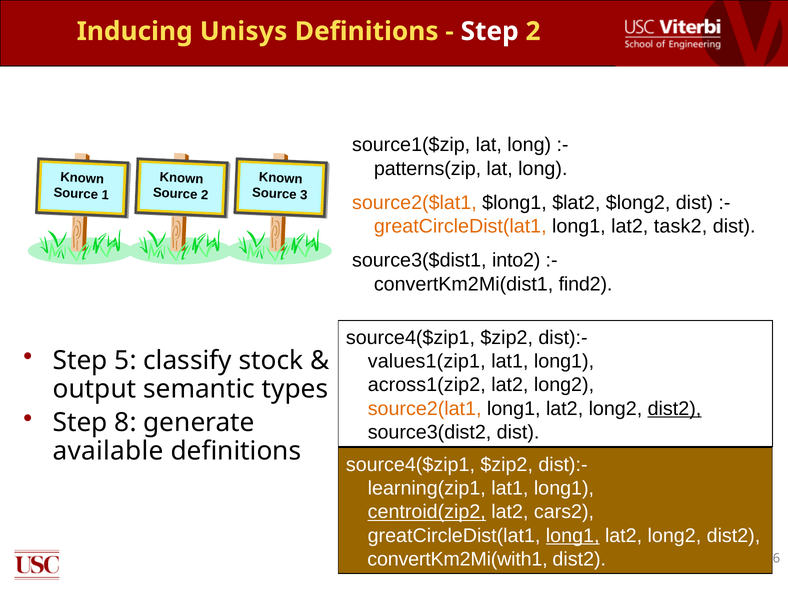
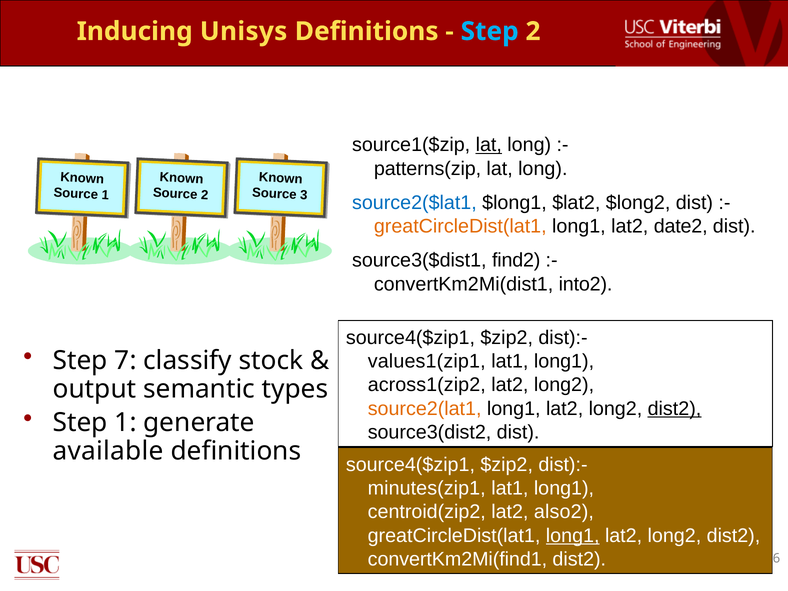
Step colour: white -> light blue (490, 31)
lat underline: none -> present (489, 145)
source2($lat1 colour: orange -> blue (414, 203)
task2: task2 -> date2 (681, 226)
into2: into2 -> find2 (516, 260)
find2: find2 -> into2 (586, 284)
5: 5 -> 7 (126, 361)
Step 8: 8 -> 1 (126, 422)
learning(zip1: learning(zip1 -> minutes(zip1 (427, 488)
centroid(zip2 underline: present -> none (427, 512)
cars2: cars2 -> also2 (564, 512)
convertKm2Mi(with1: convertKm2Mi(with1 -> convertKm2Mi(find1 (457, 559)
